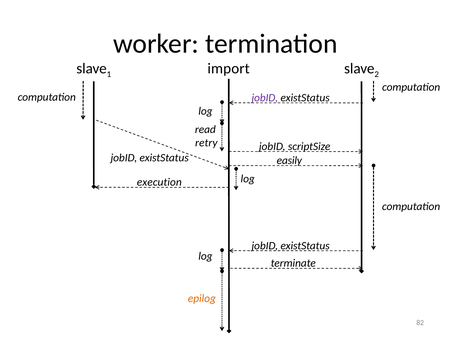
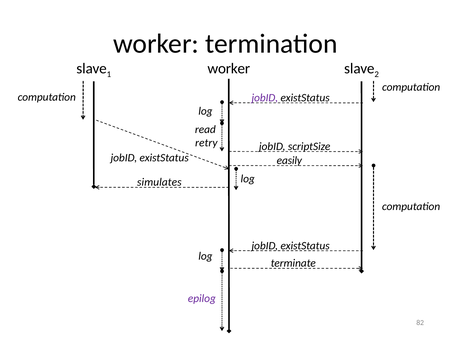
import: import -> worker (229, 69)
execution: execution -> simulates (159, 182)
epilog colour: orange -> purple (202, 299)
